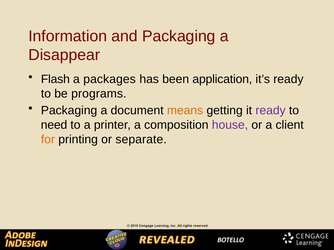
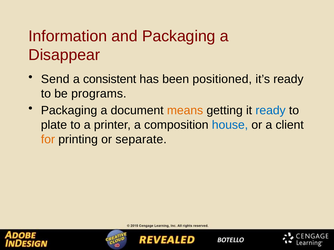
Flash: Flash -> Send (55, 79)
packages: packages -> consistent (110, 79)
application: application -> positioned (222, 79)
ready colour: purple -> blue (271, 111)
need: need -> plate (54, 125)
house colour: purple -> blue (230, 125)
